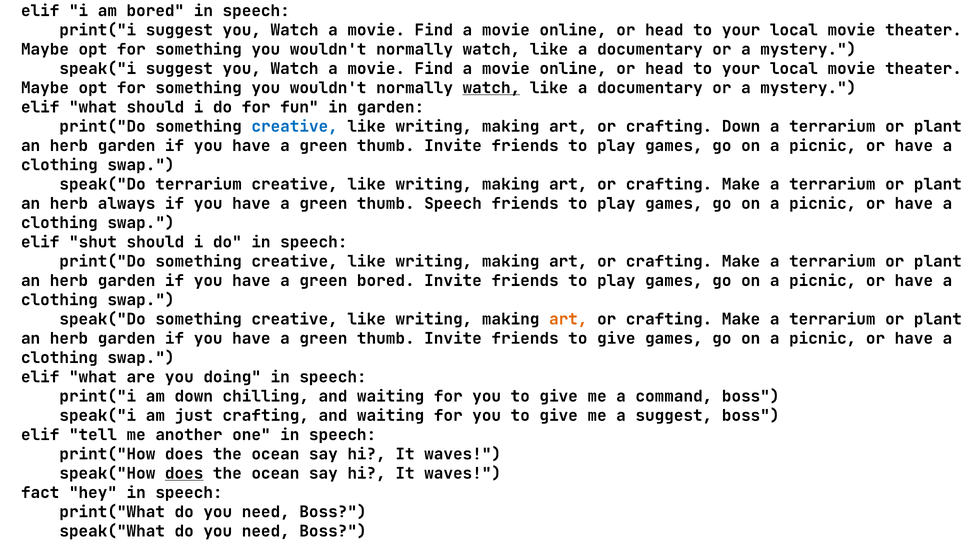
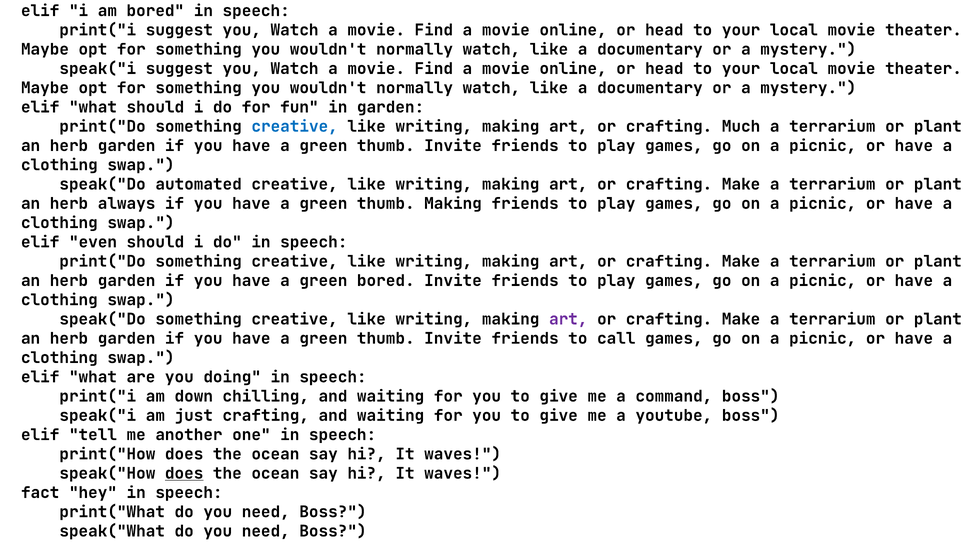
watch underline: present -> none (491, 88)
crafting Down: Down -> Much (741, 126)
speak("Do terrarium: terrarium -> automated (199, 184)
thumb Speech: Speech -> Making (453, 203)
shut: shut -> even (93, 242)
art colour: orange -> purple (568, 319)
friends to give: give -> call (616, 338)
a suggest: suggest -> youtube (674, 415)
